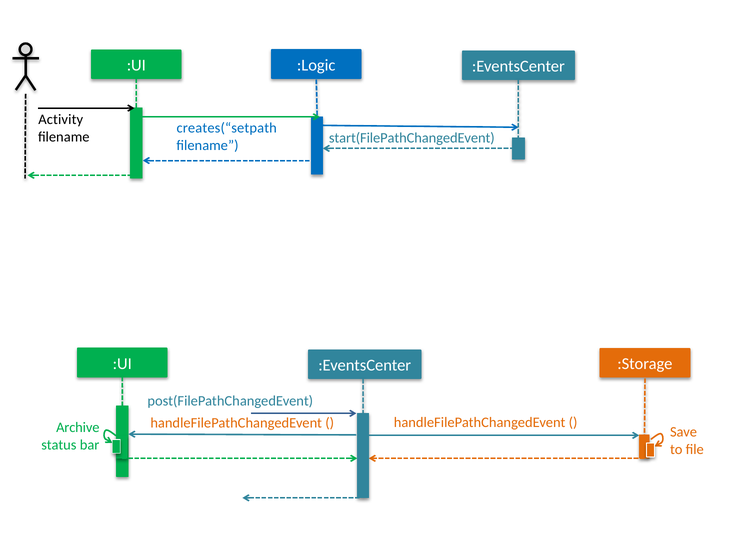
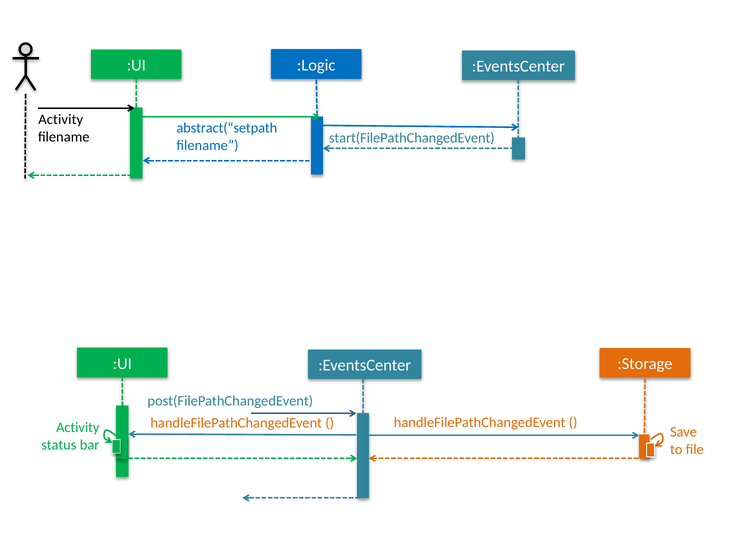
creates(“setpath: creates(“setpath -> abstract(“setpath (227, 128)
Archive: Archive -> Activity (78, 427)
